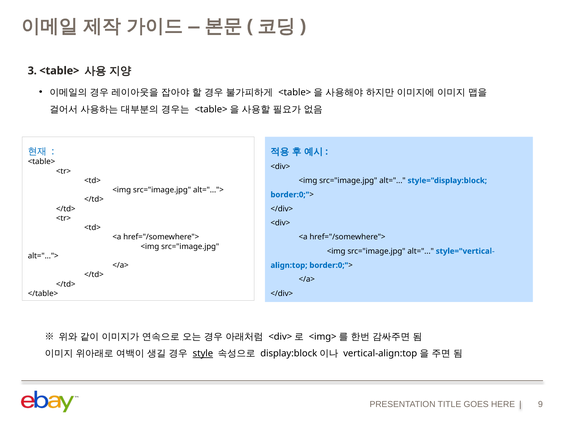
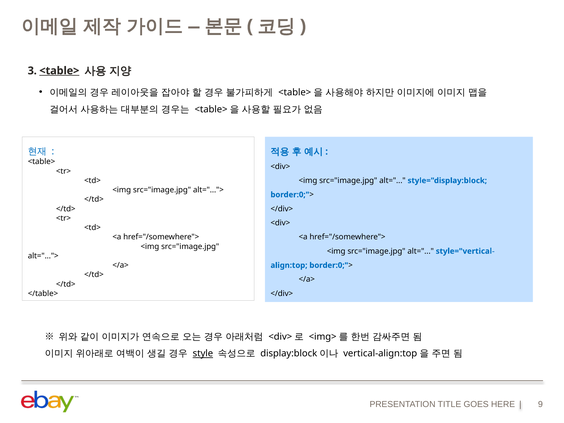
<table> underline: none -> present (59, 71)
